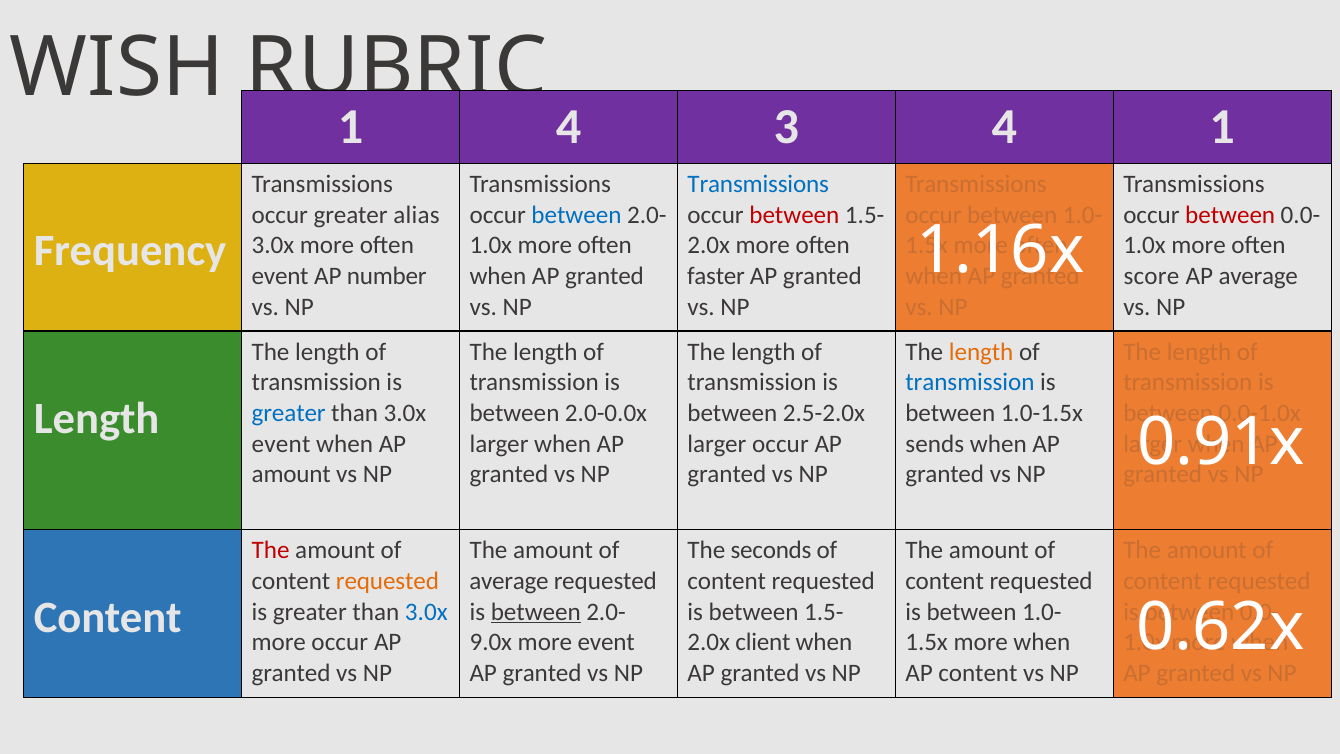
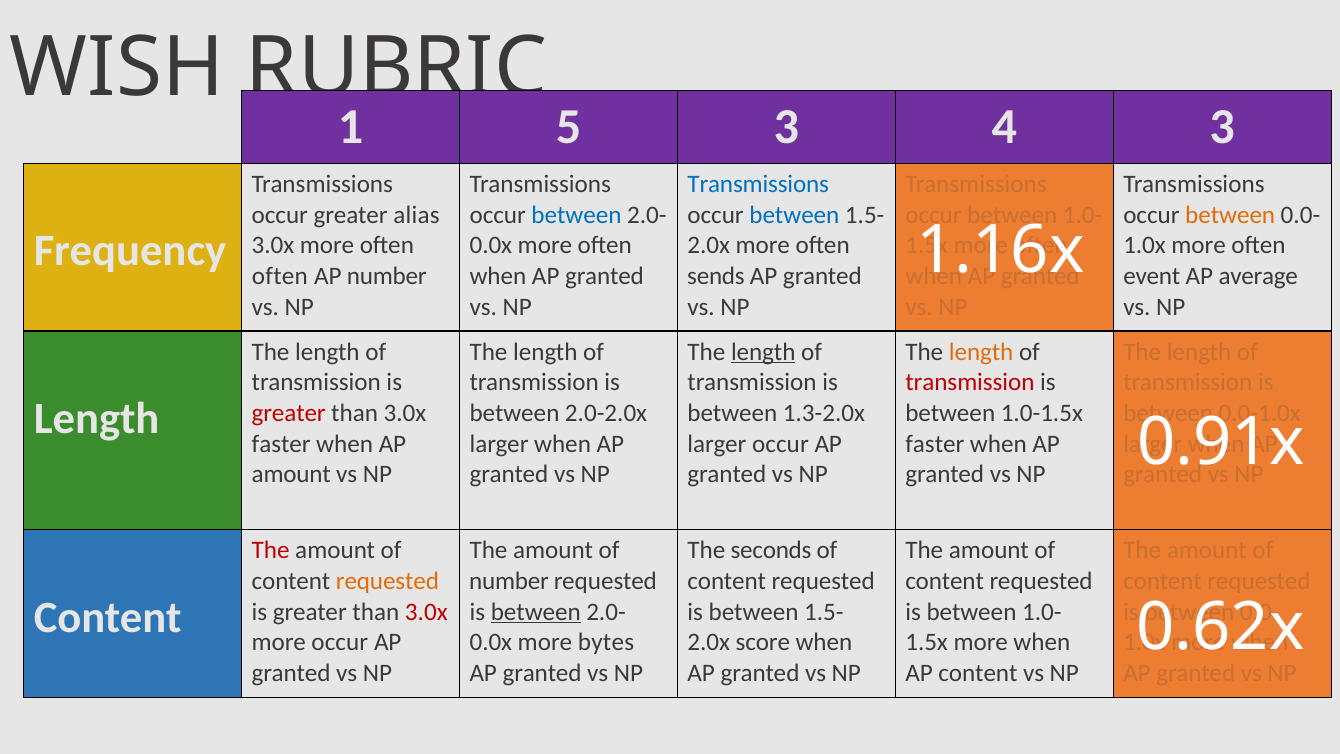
4: 4 -> 5 (568, 127)
4 1: 1 -> 3 (1222, 127)
between colour: red -> blue (794, 215)
between colour: red -> orange (1230, 215)
1.0x: 1.0x -> 0.0x (491, 246)
event: event -> often (280, 276)
faster: faster -> sends (716, 276)
score: score -> event (1152, 276)
length underline: none -> present (763, 352)
transmission colour: blue -> red (970, 382)
greater colour: blue -> red (289, 413)
2.0-0.0x: 2.0-0.0x -> 2.0-2.0x (606, 413)
2.5-2.0x: 2.5-2.0x -> 1.3-2.0x (824, 413)
event: event -> faster (281, 444)
sends: sends -> faster (935, 444)
average: average -> number (509, 581)
3.0x colour: blue -> red (426, 612)
9.0x: 9.0x -> 0.0x (491, 642)
more event: event -> bytes (606, 642)
client: client -> score (763, 642)
